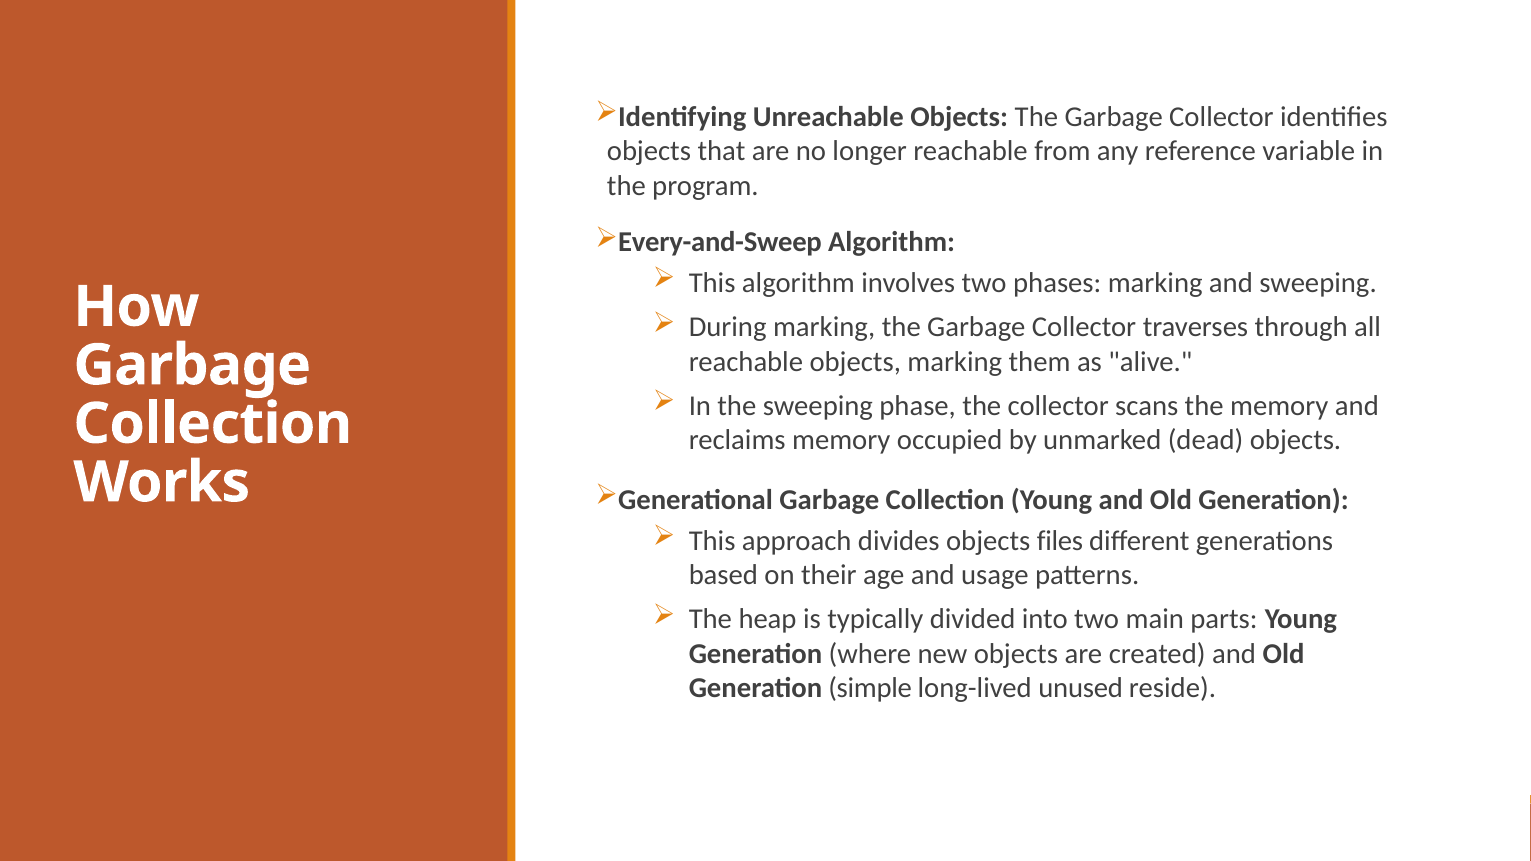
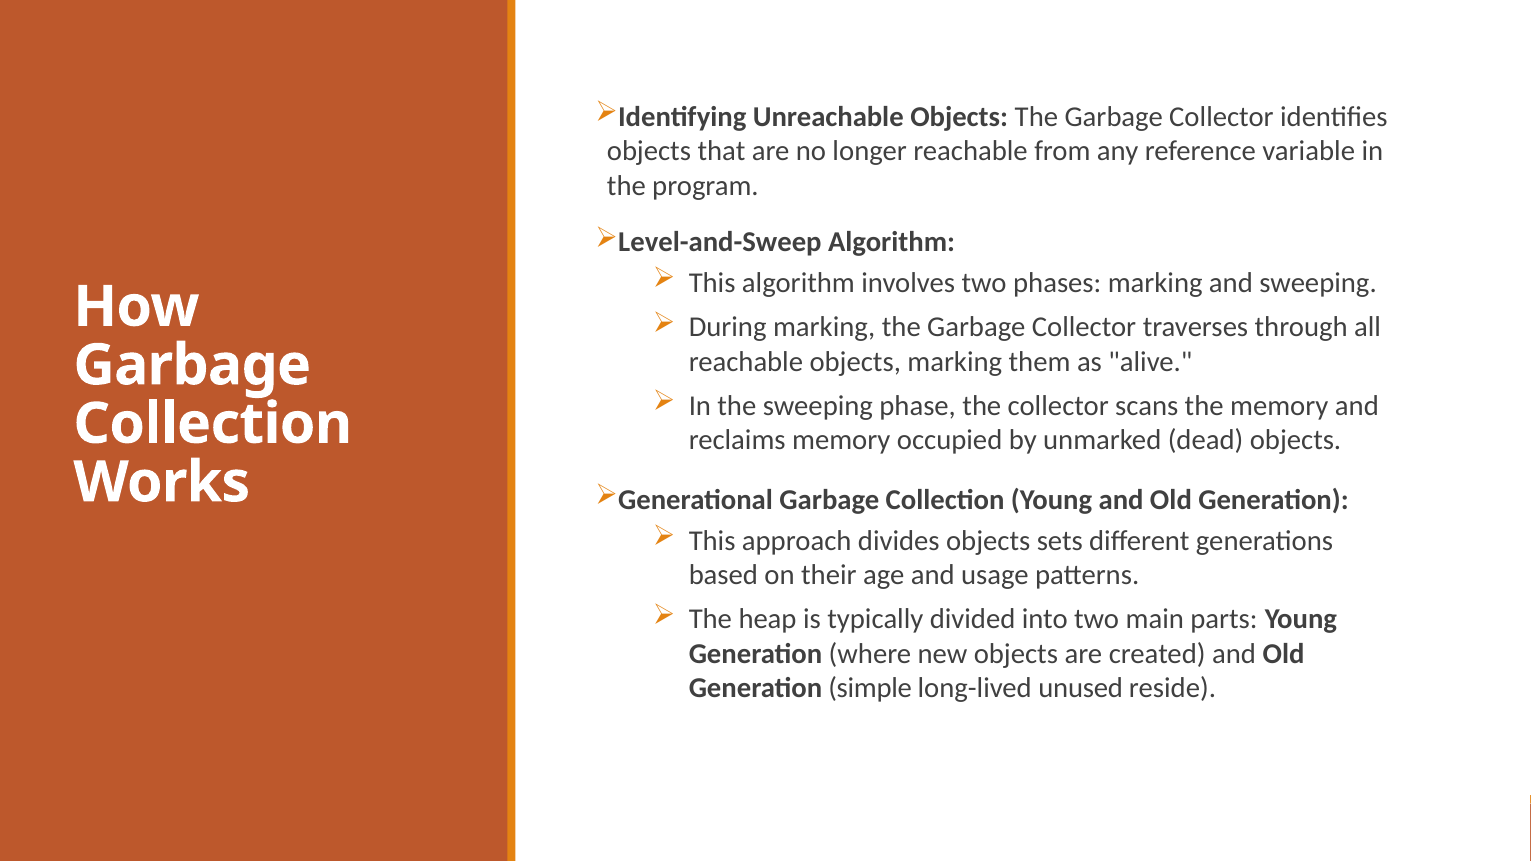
Every-and-Sweep: Every-and-Sweep -> Level-and-Sweep (720, 242)
files: files -> sets (1060, 541)
